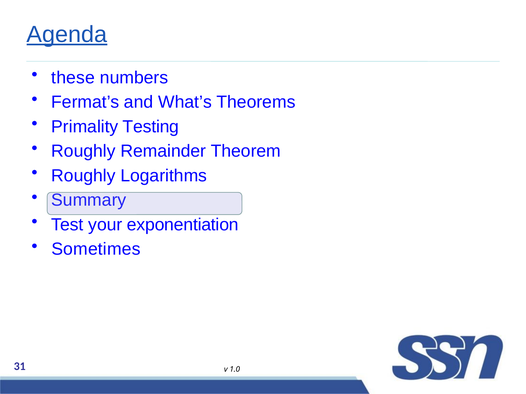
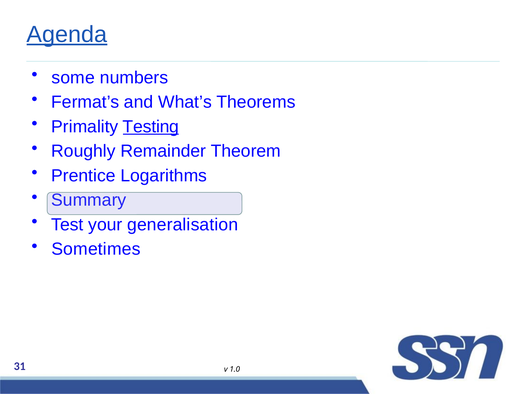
these: these -> some (73, 78)
Testing underline: none -> present (151, 127)
Roughly: Roughly -> Prentice (83, 176)
exponentiation: exponentiation -> generalisation (183, 225)
